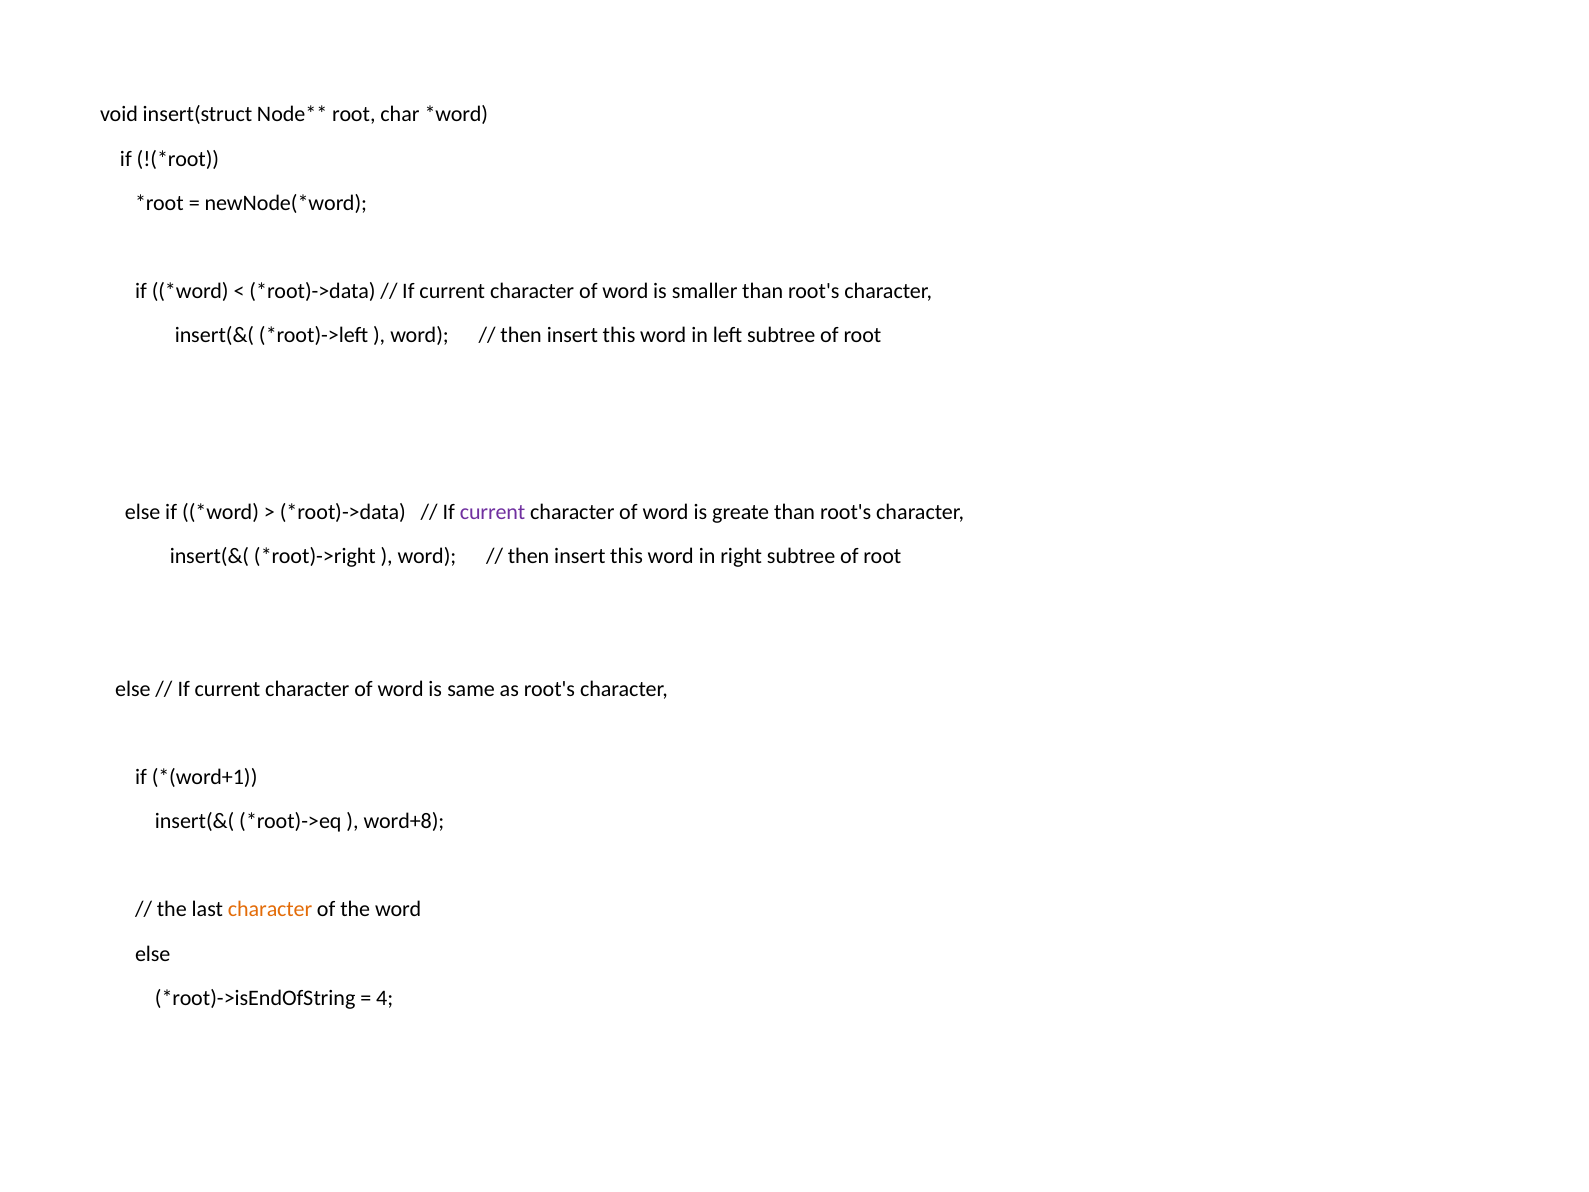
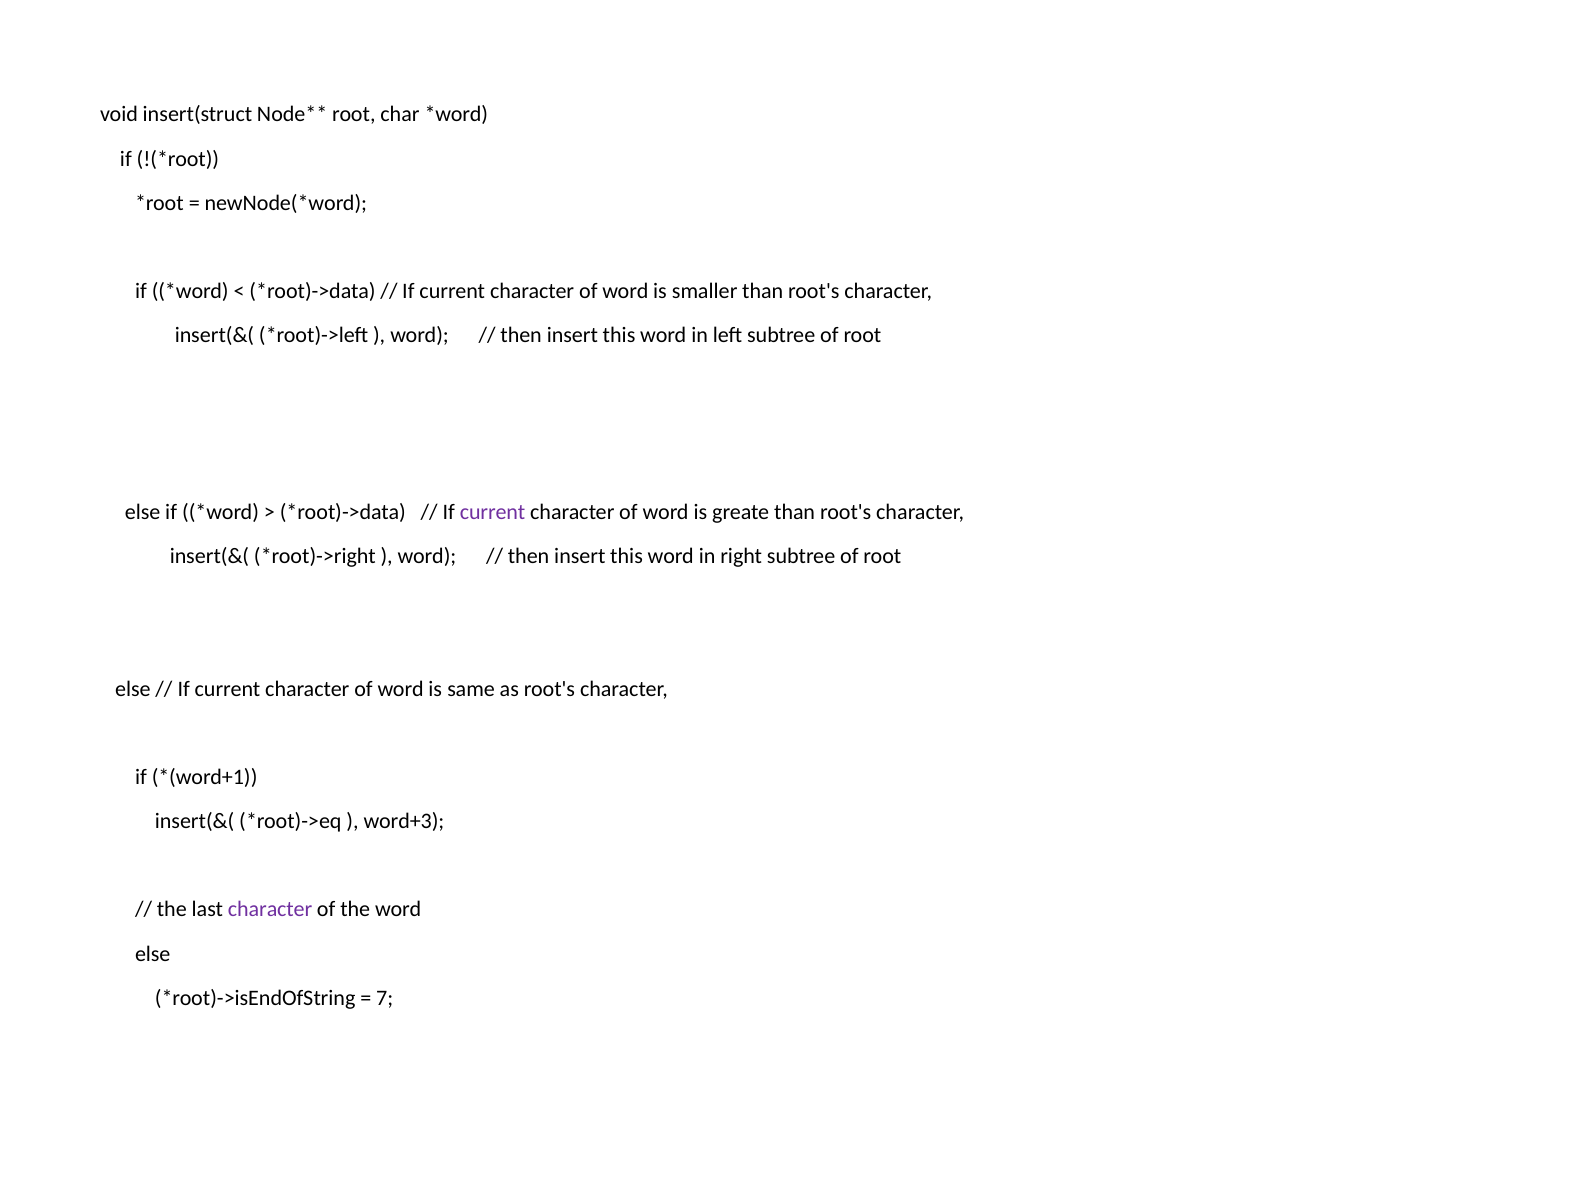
word+8: word+8 -> word+3 (404, 821)
character colour: orange -> purple (270, 910)
4: 4 -> 7 (385, 998)
